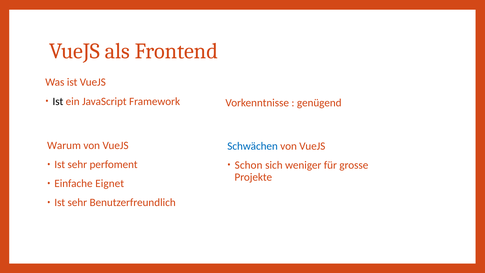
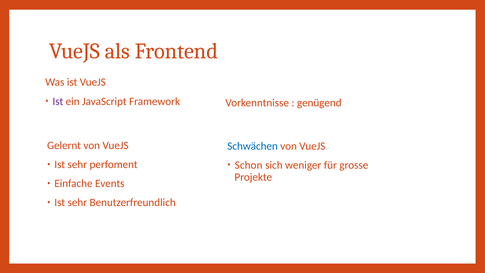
Ist colour: black -> purple (58, 101)
Warum: Warum -> Gelernt (64, 145)
Eignet: Eignet -> Events (110, 183)
